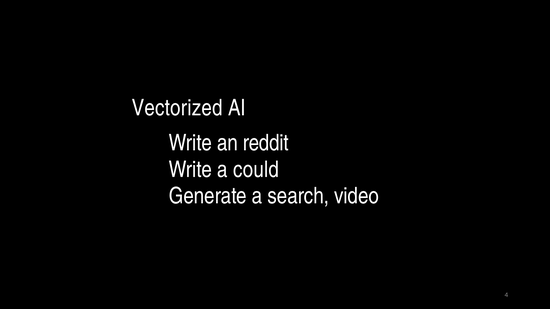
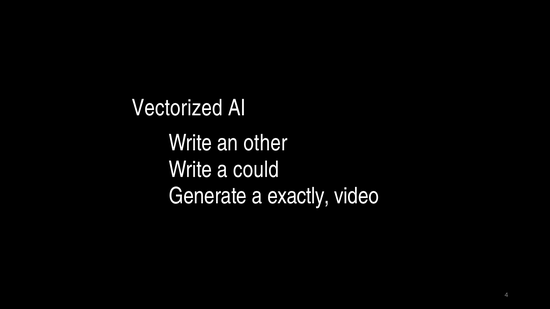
reddit: reddit -> other (265, 143)
search: search -> exactly (298, 196)
